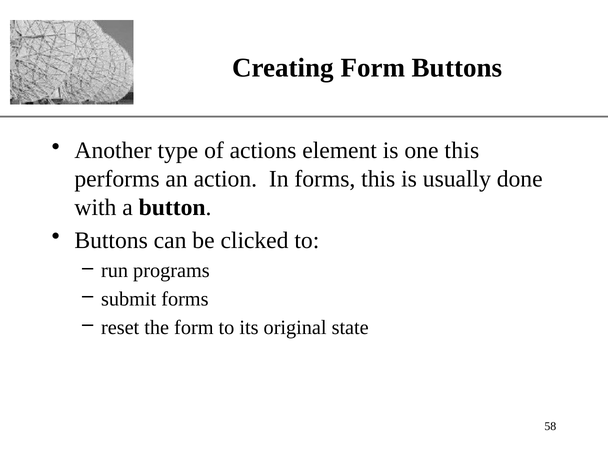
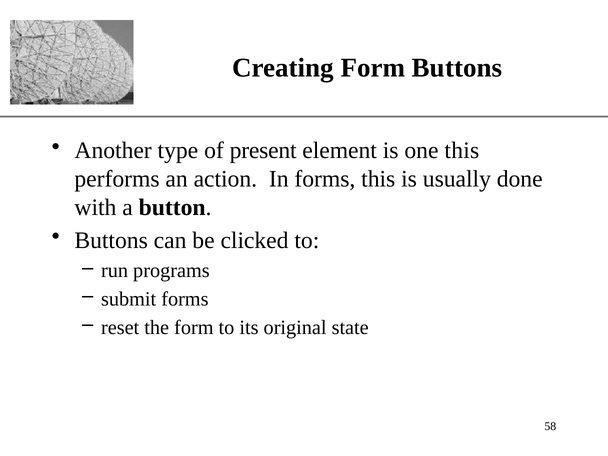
actions: actions -> present (263, 151)
